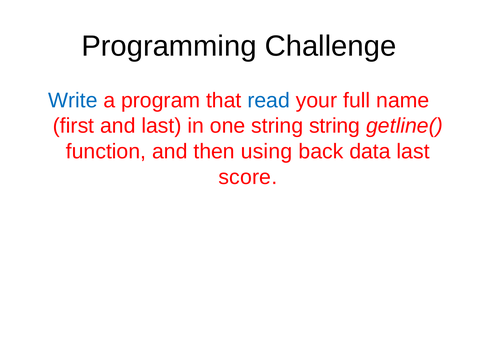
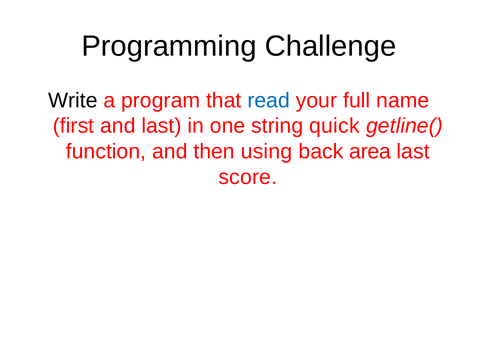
Write colour: blue -> black (73, 100)
string string: string -> quick (334, 126)
data: data -> area (370, 151)
